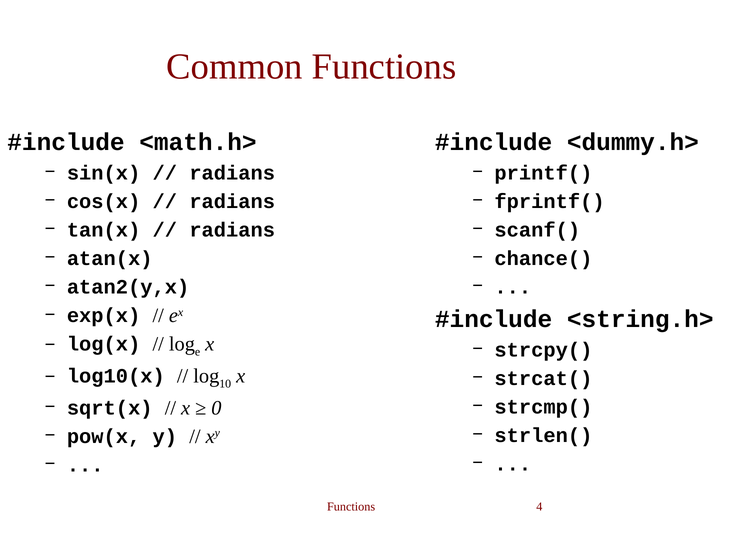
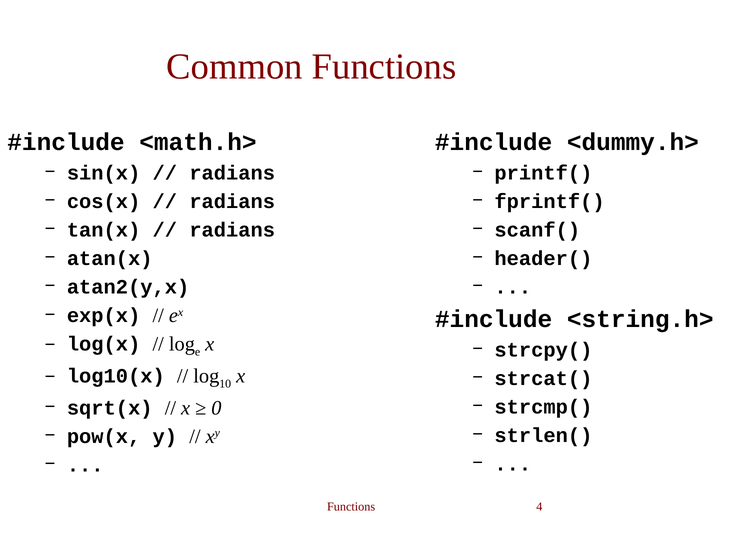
chance(: chance( -> header( (543, 258)
